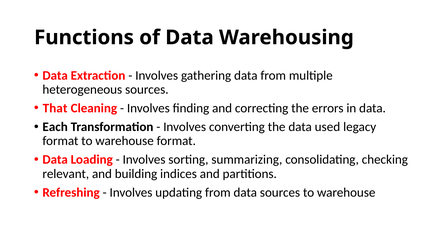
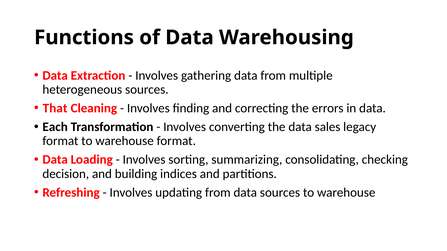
used: used -> sales (328, 127)
relevant: relevant -> decision (66, 174)
